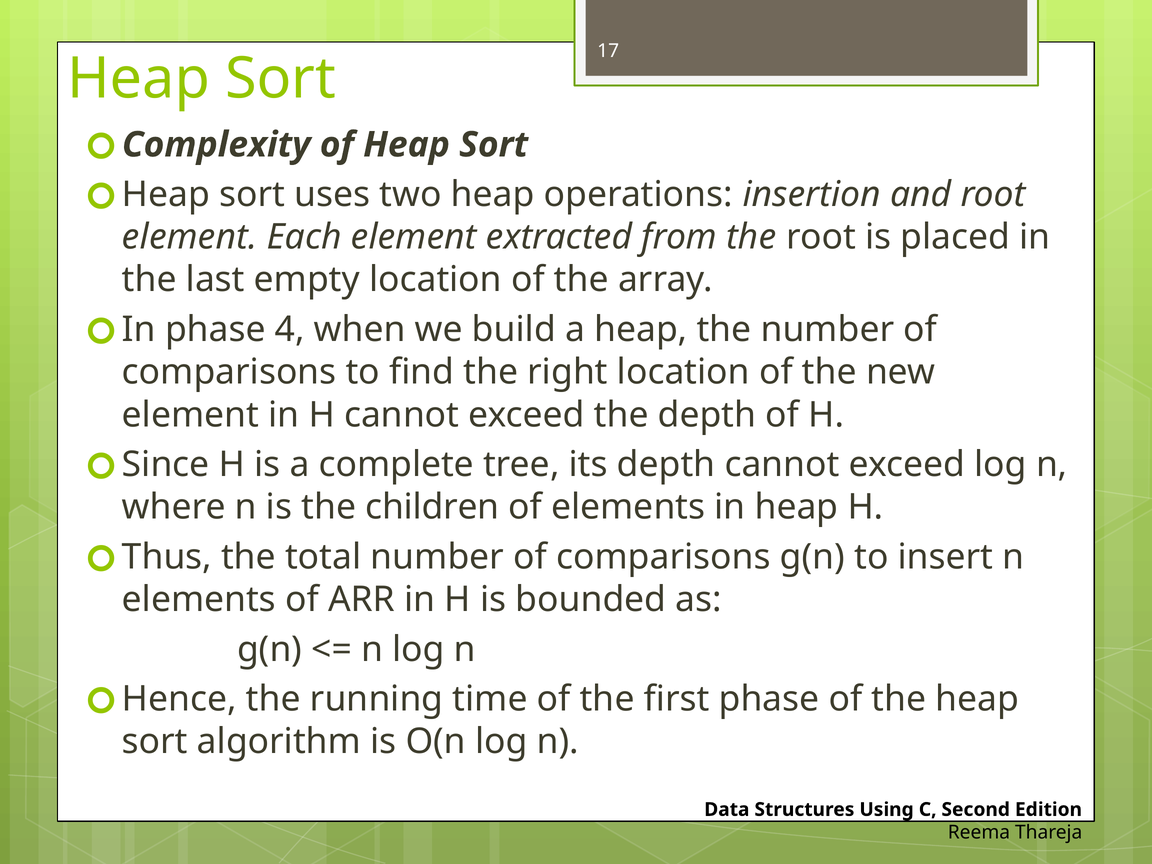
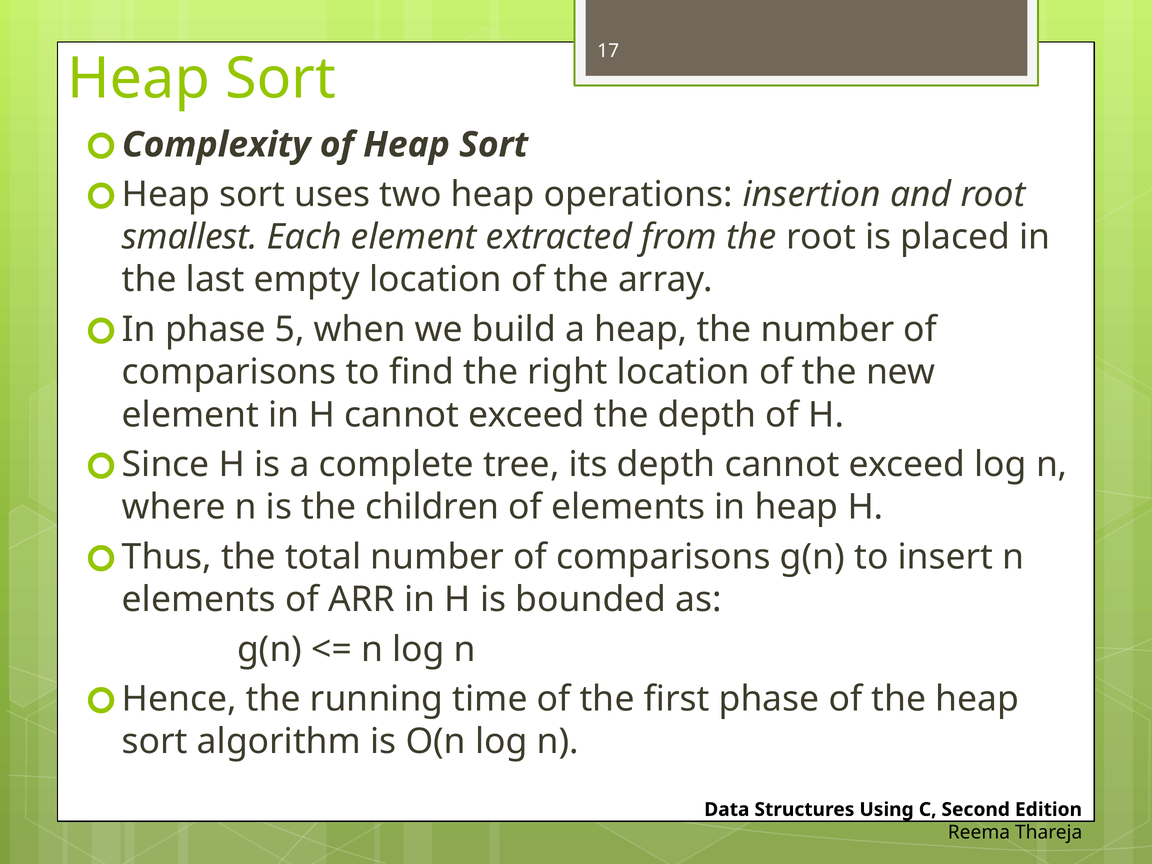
element: element -> smallest (190, 237)
4: 4 -> 5 (290, 330)
